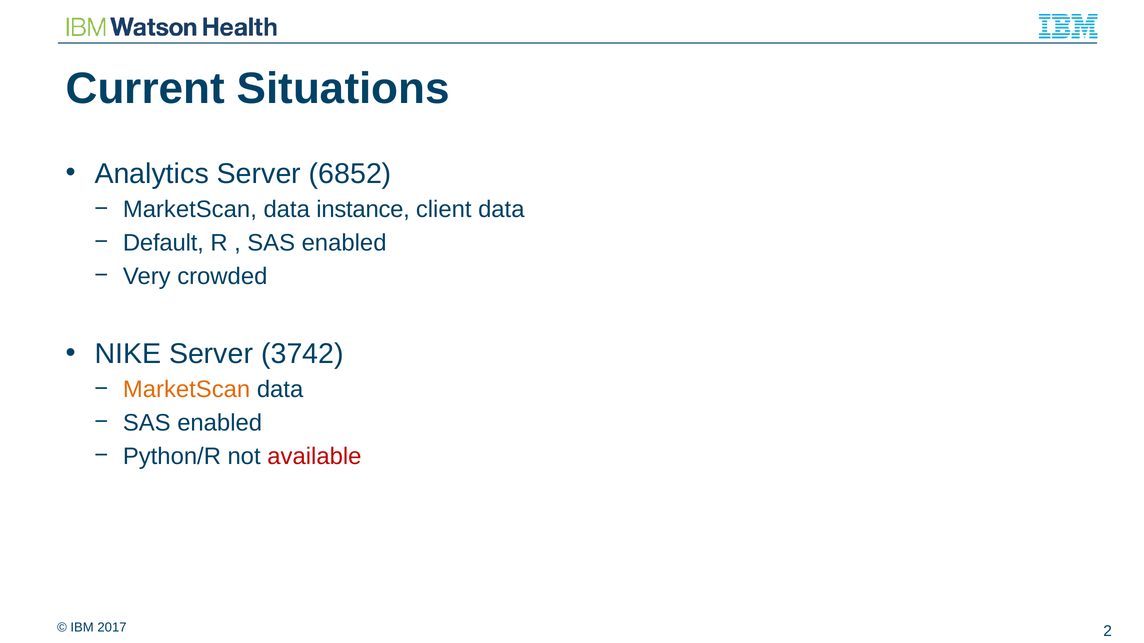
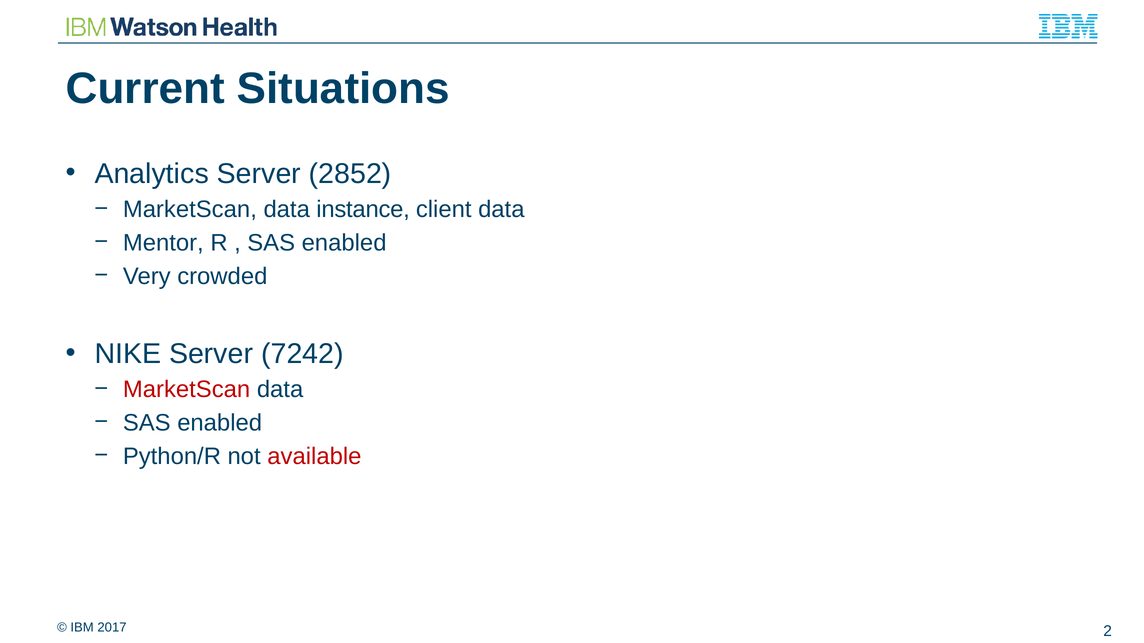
6852: 6852 -> 2852 (350, 174)
Default: Default -> Mentor (163, 243)
3742: 3742 -> 7242 (302, 354)
MarketScan colour: orange -> red (187, 390)
